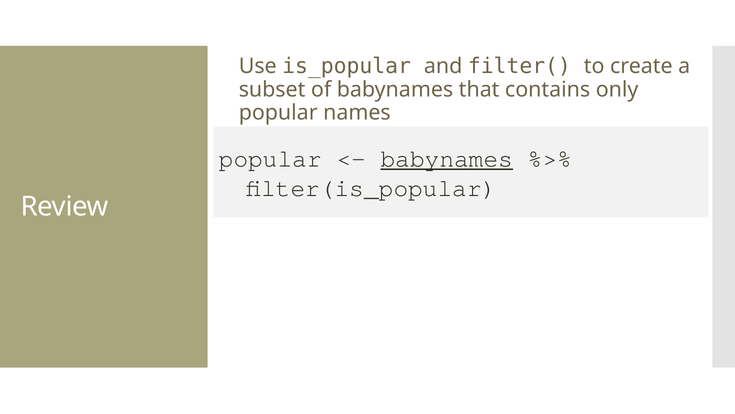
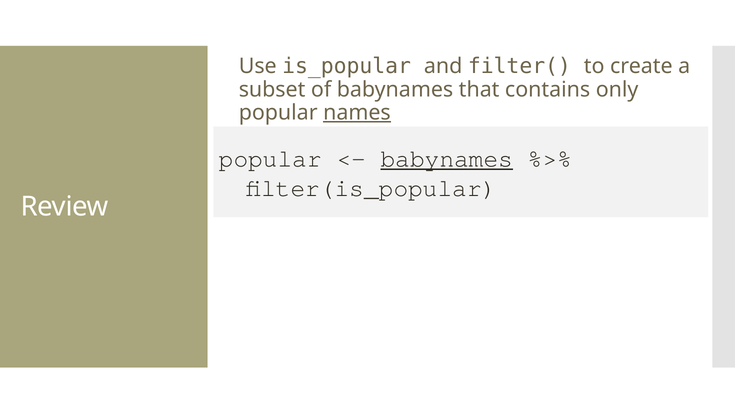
names underline: none -> present (357, 112)
